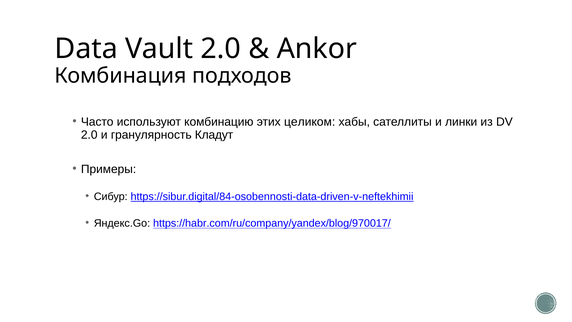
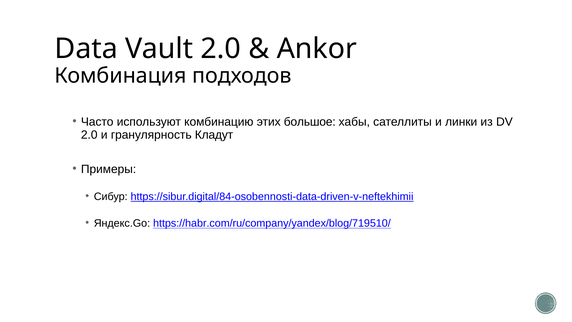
целиком: целиком -> большое (310, 122)
https://habr.com/ru/company/yandex/blog/970017/: https://habr.com/ru/company/yandex/blog/970017/ -> https://habr.com/ru/company/yandex/blog/719510/ (272, 223)
